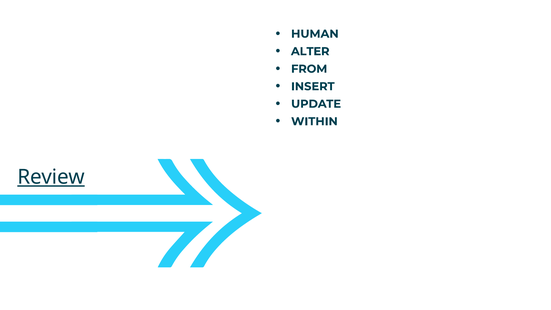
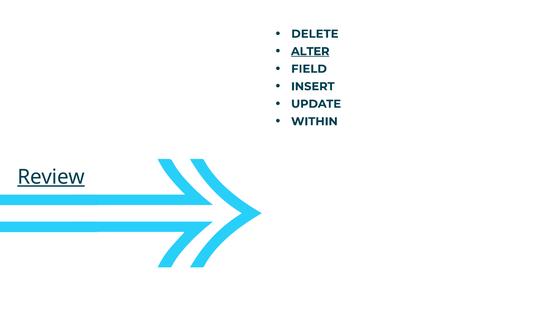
HUMAN: HUMAN -> DELETE (315, 34)
ALTER underline: none -> present (310, 51)
FROM: FROM -> FIELD (309, 69)
